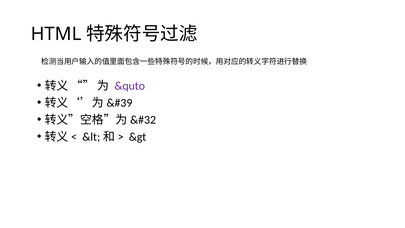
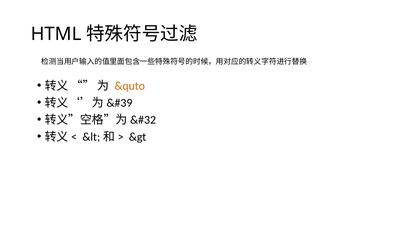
&quto colour: purple -> orange (130, 86)
